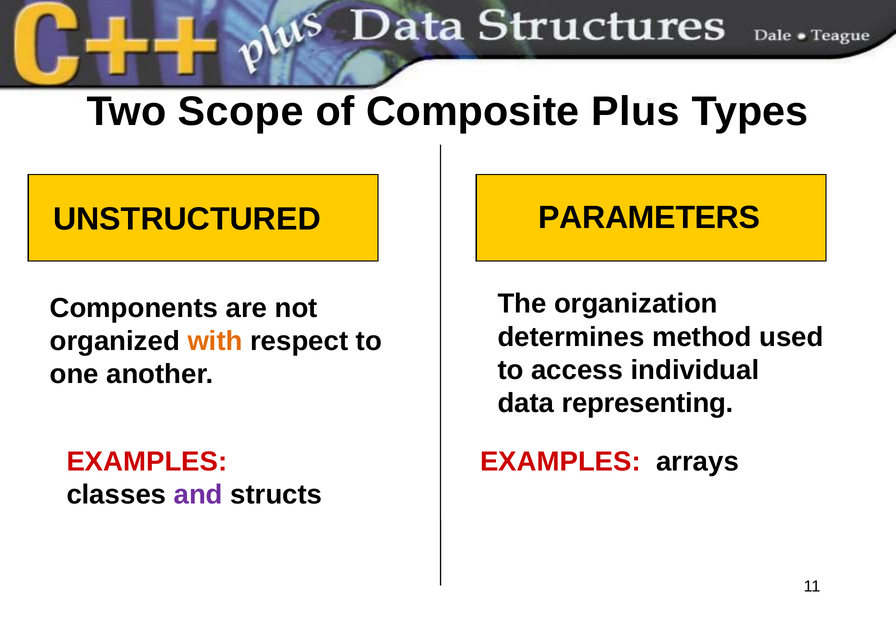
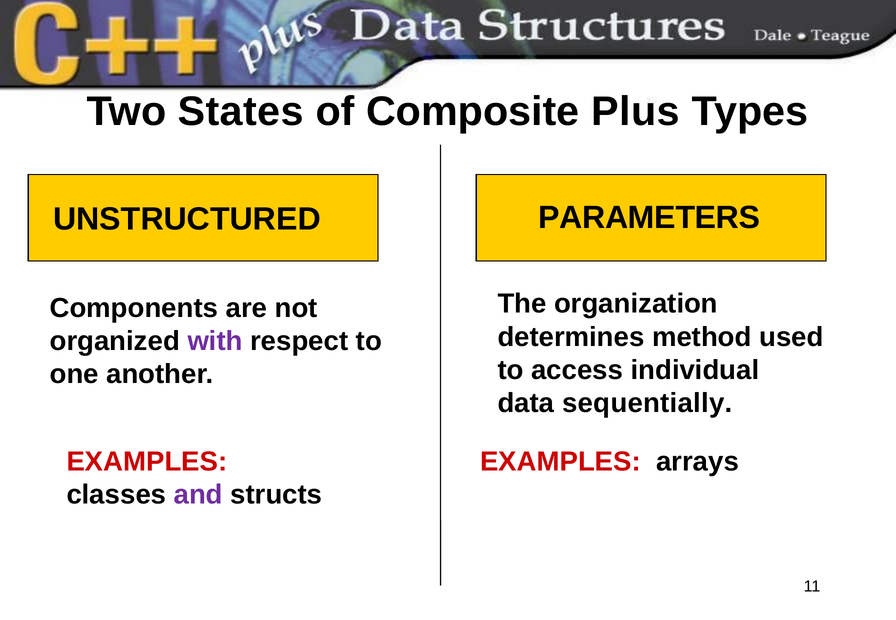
Scope: Scope -> States (241, 112)
with colour: orange -> purple (215, 341)
representing: representing -> sequentially (647, 403)
